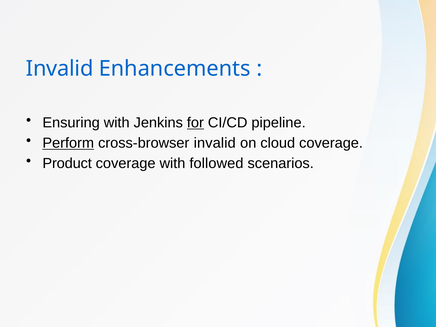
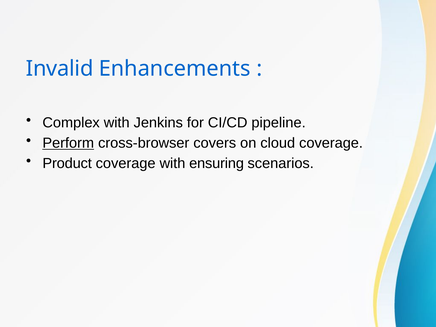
Ensuring: Ensuring -> Complex (71, 123)
for underline: present -> none (195, 123)
cross-browser invalid: invalid -> covers (215, 143)
followed: followed -> ensuring (217, 163)
